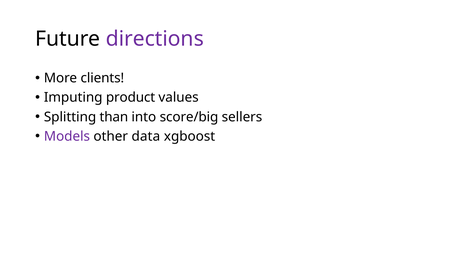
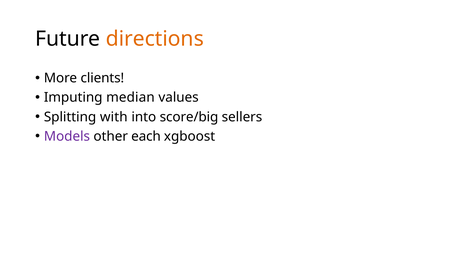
directions colour: purple -> orange (155, 39)
product: product -> median (130, 97)
than: than -> with (114, 117)
data: data -> each (146, 136)
